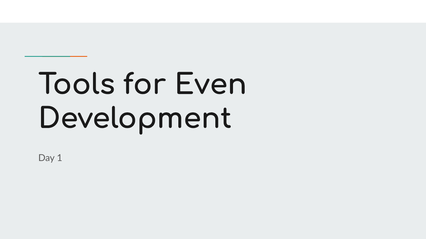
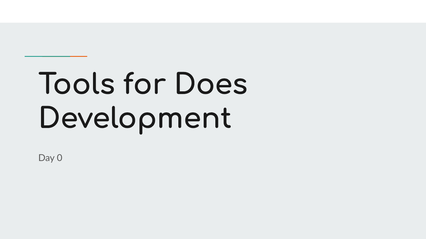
Even: Even -> Does (211, 85)
1: 1 -> 0 (60, 158)
